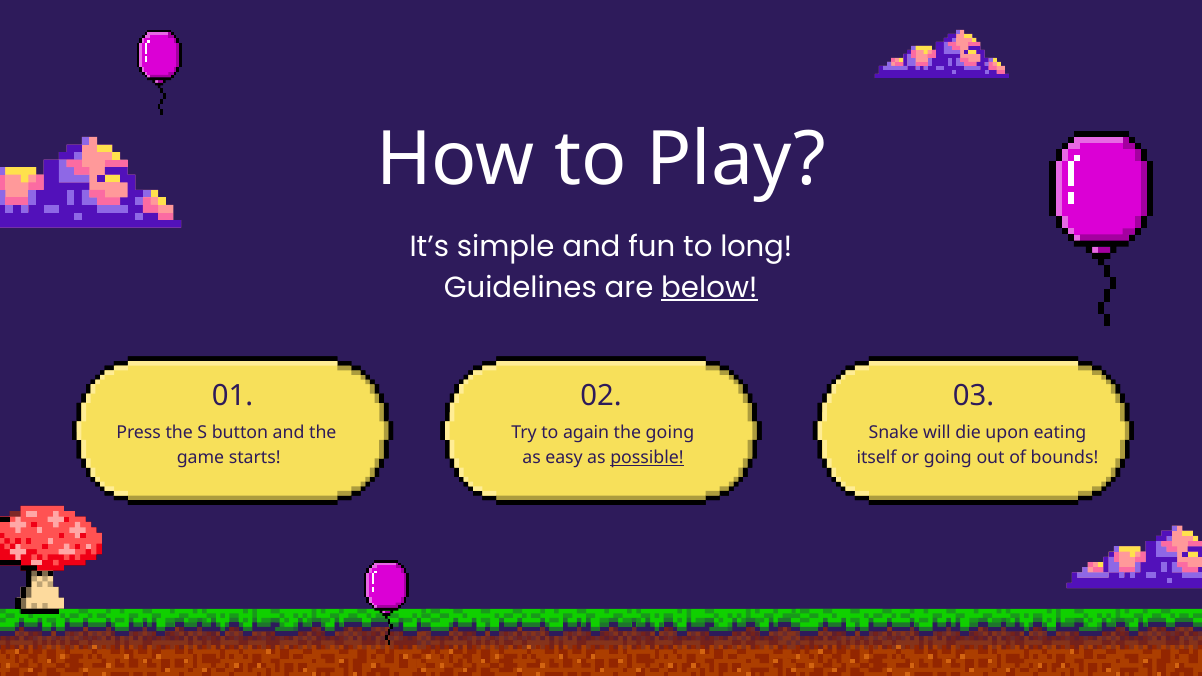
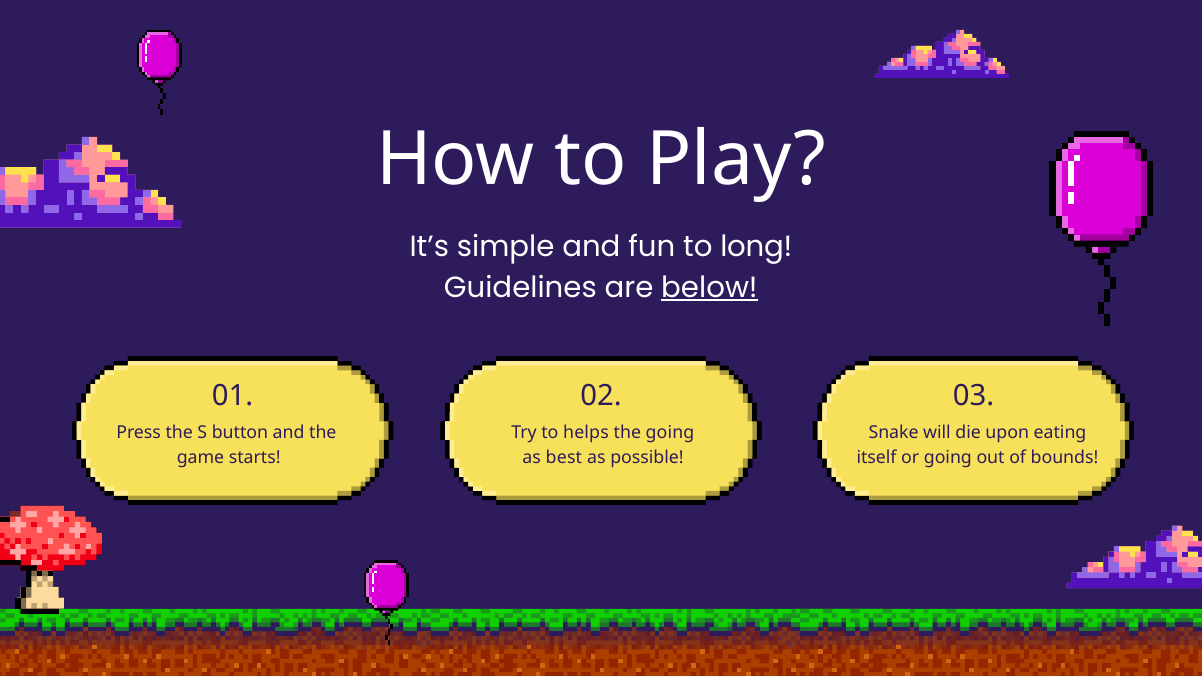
again: again -> helps (586, 433)
easy: easy -> best (564, 458)
possible underline: present -> none (647, 458)
